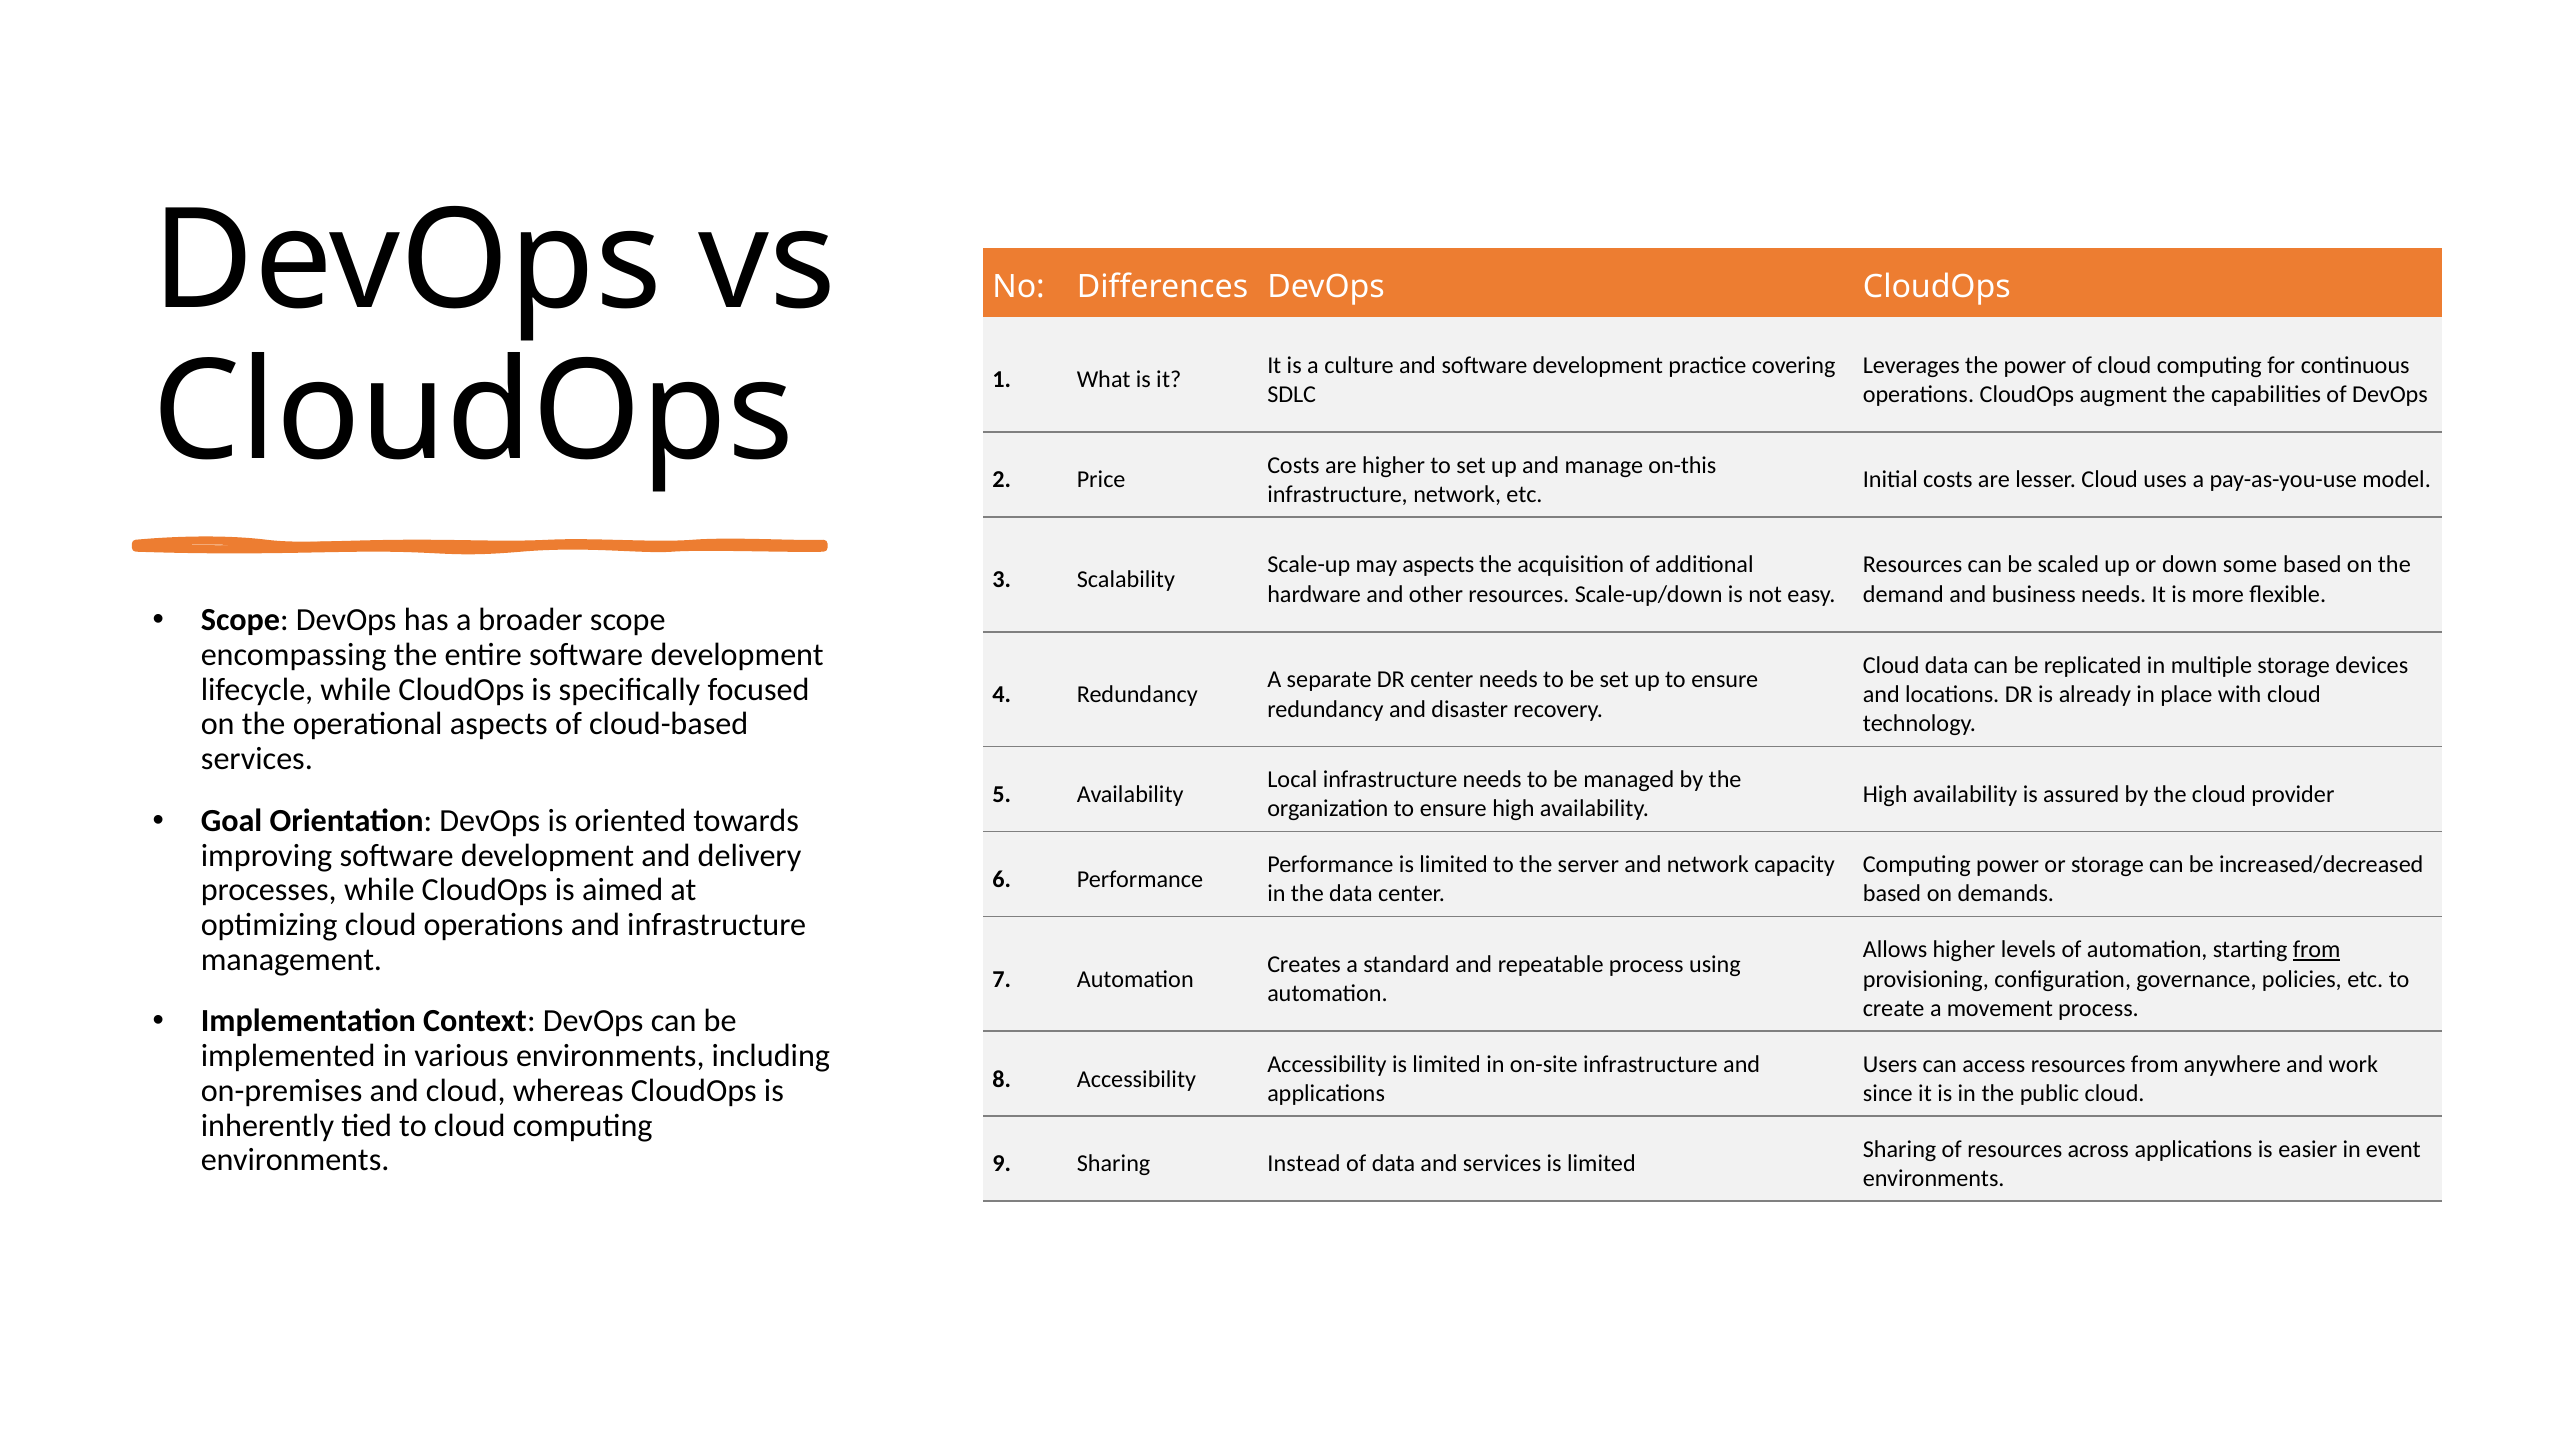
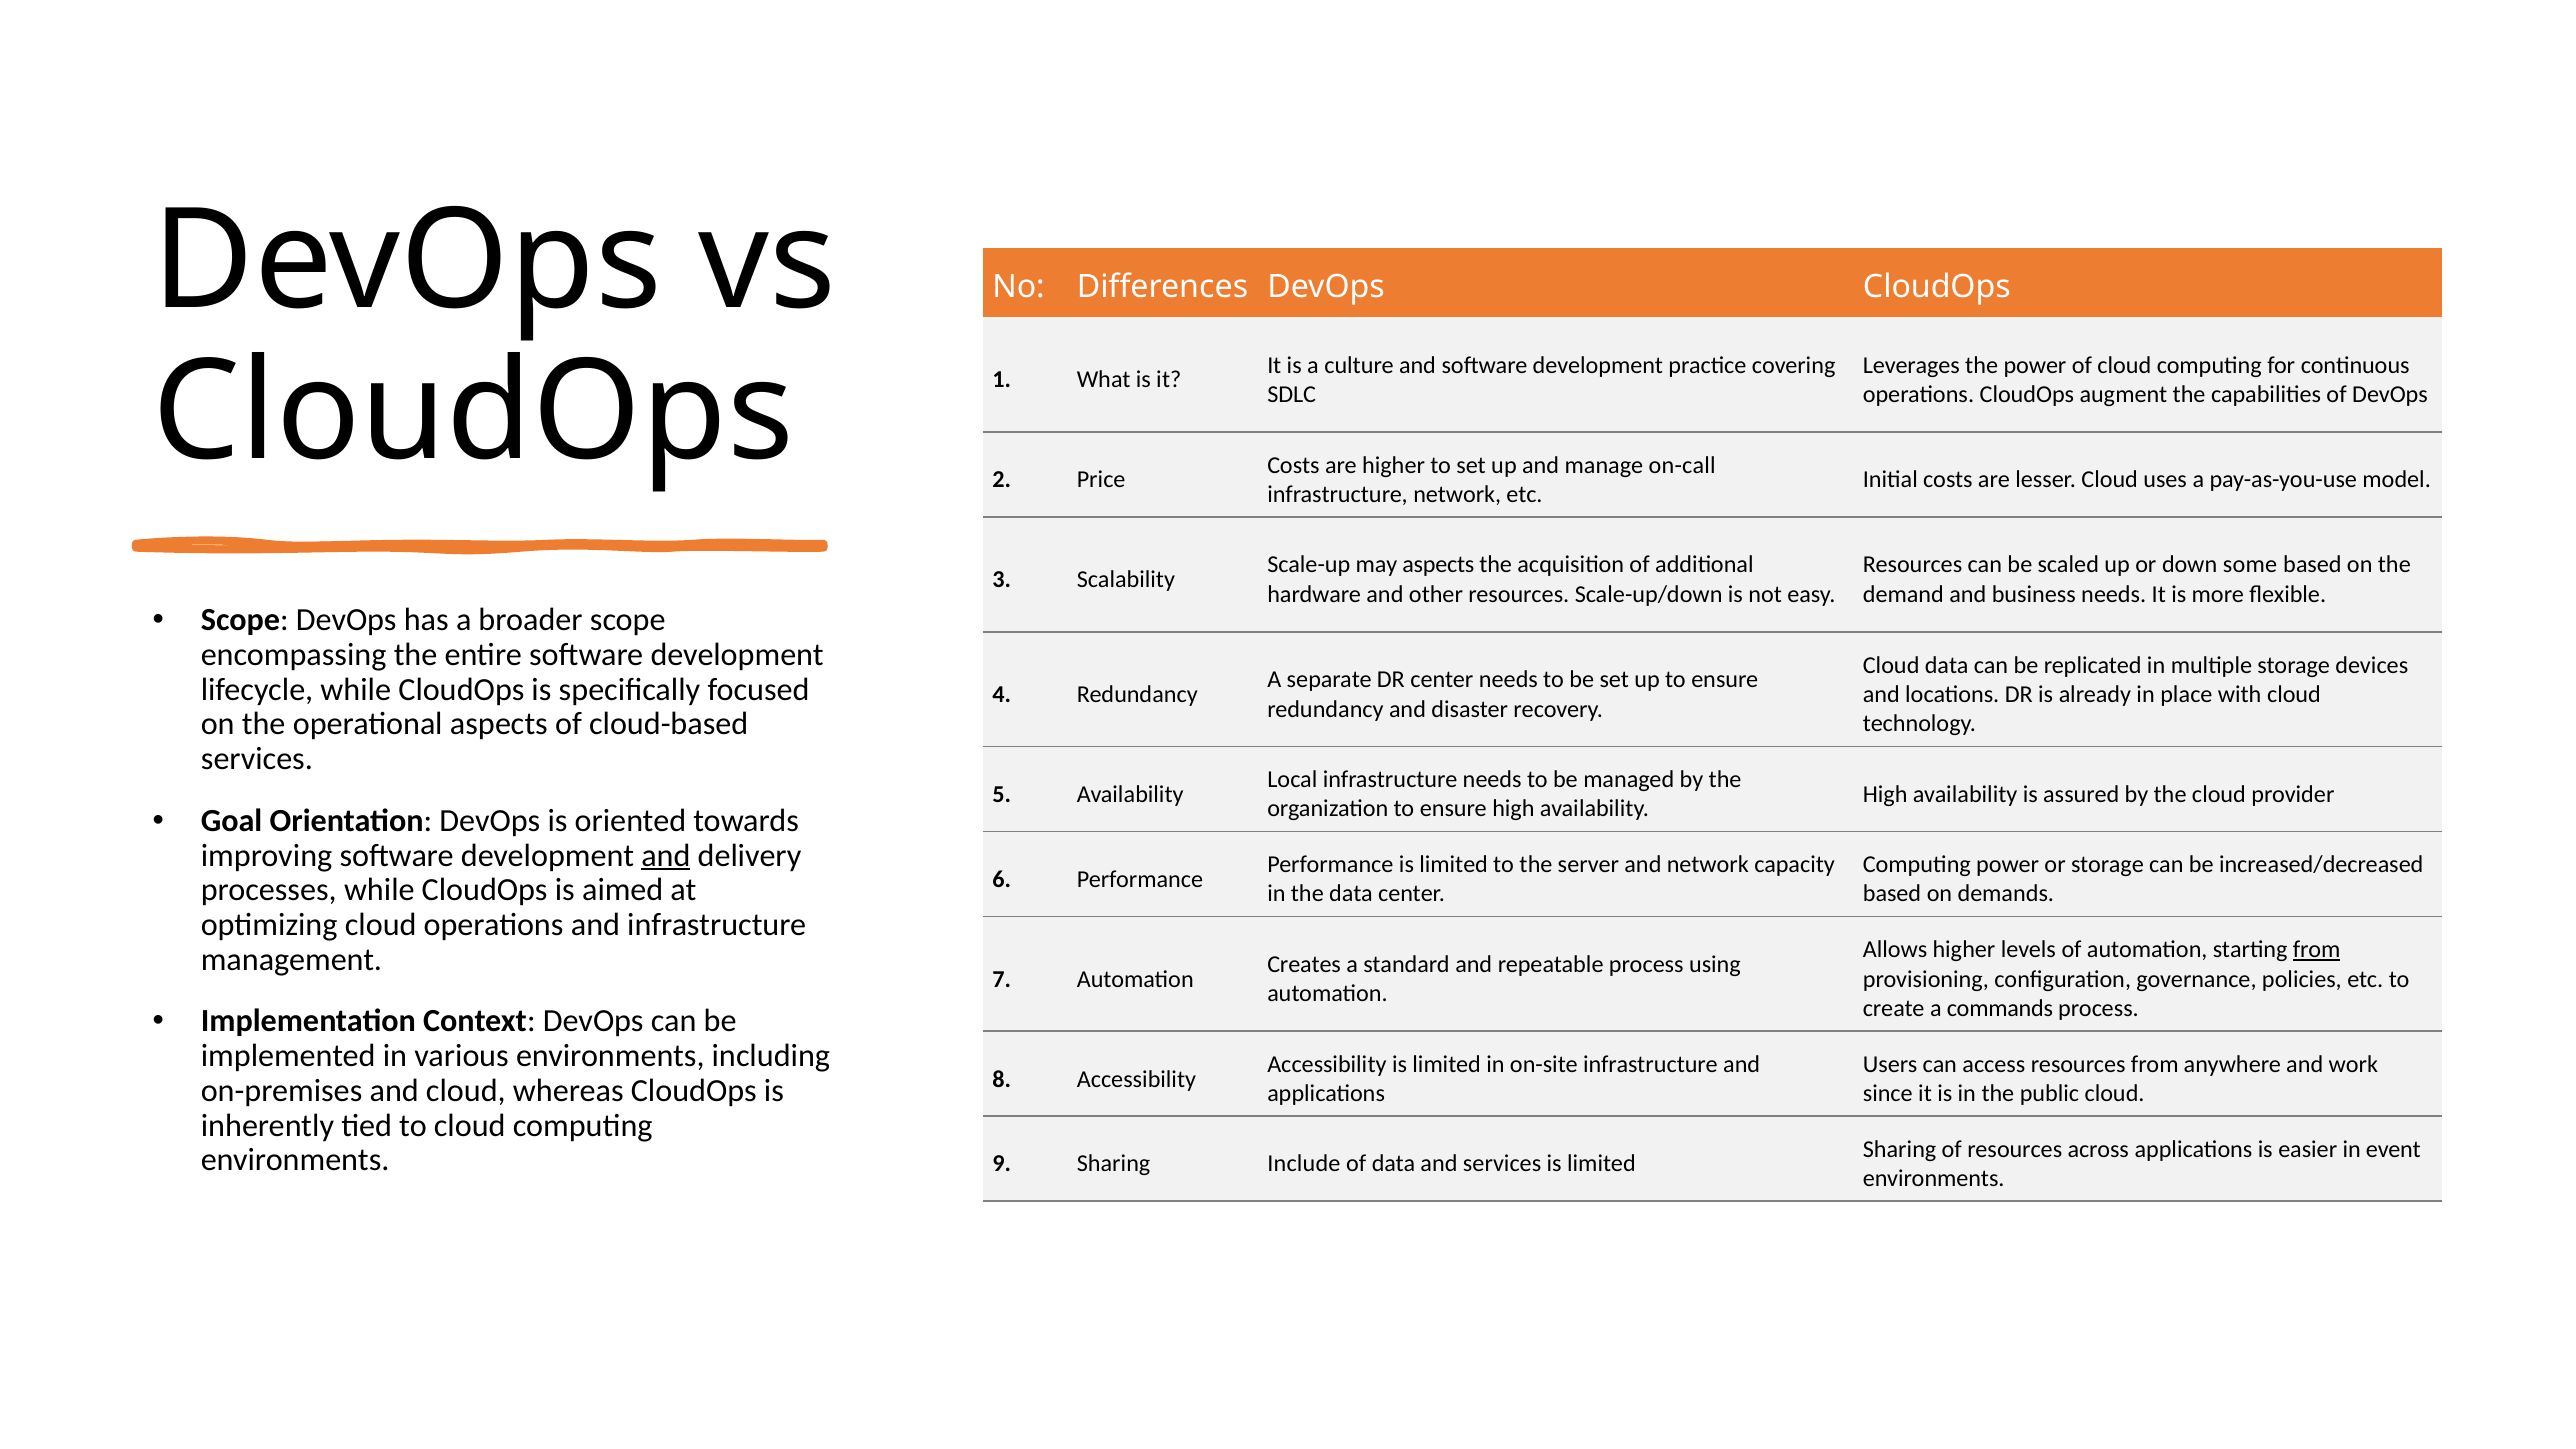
on-this: on-this -> on-call (1682, 465)
and underline: none -> present (666, 855)
movement: movement -> commands (2000, 1009)
Instead: Instead -> Include (1304, 1164)
